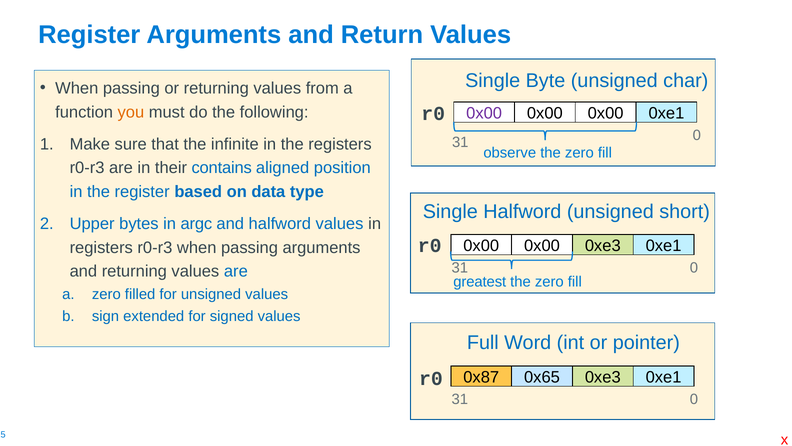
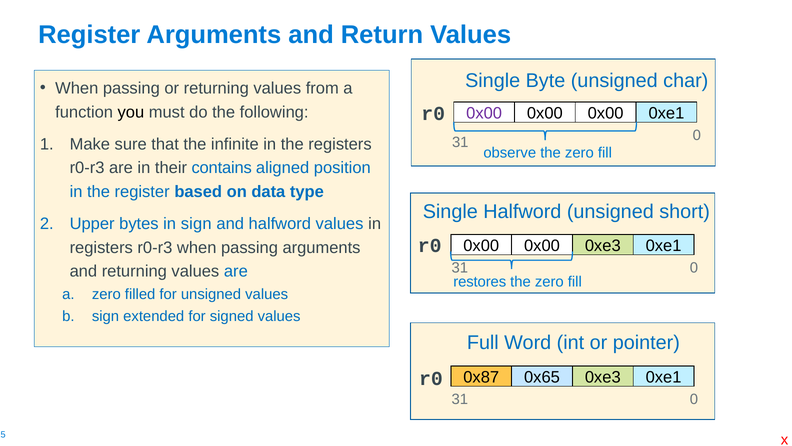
you colour: orange -> black (131, 112)
in argc: argc -> sign (196, 224)
greatest: greatest -> restores (480, 282)
